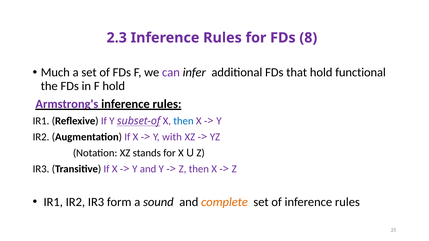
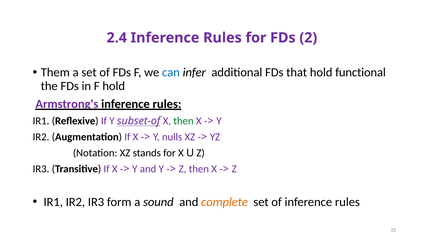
2.3: 2.3 -> 2.4 (117, 38)
8: 8 -> 2 (308, 38)
Much: Much -> Them (55, 73)
can colour: purple -> blue (171, 73)
then colour: blue -> green (183, 121)
with: with -> nulls (172, 137)
